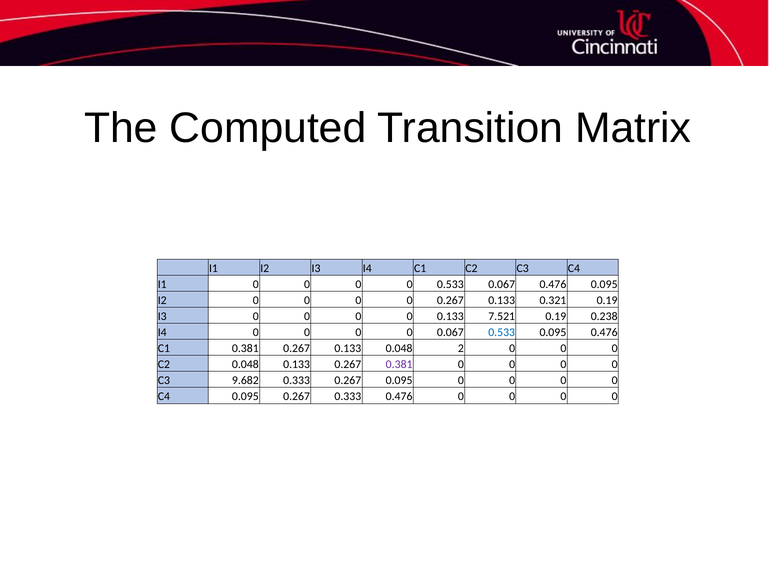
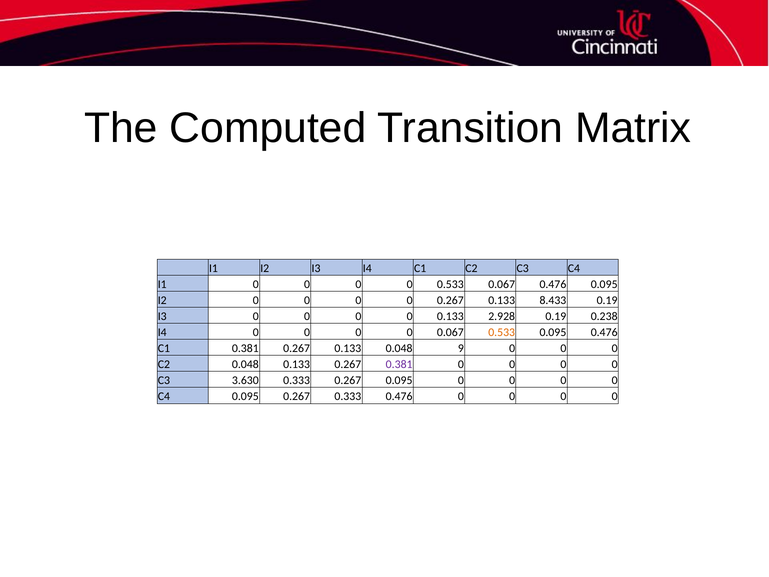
0.321: 0.321 -> 8.433 (553, 300)
7.521: 7.521 -> 2.928 (502, 316)
0.533 colour: blue -> orange (502, 332)
2: 2 -> 9 (461, 348)
9.682: 9.682 -> 3.630 (245, 380)
